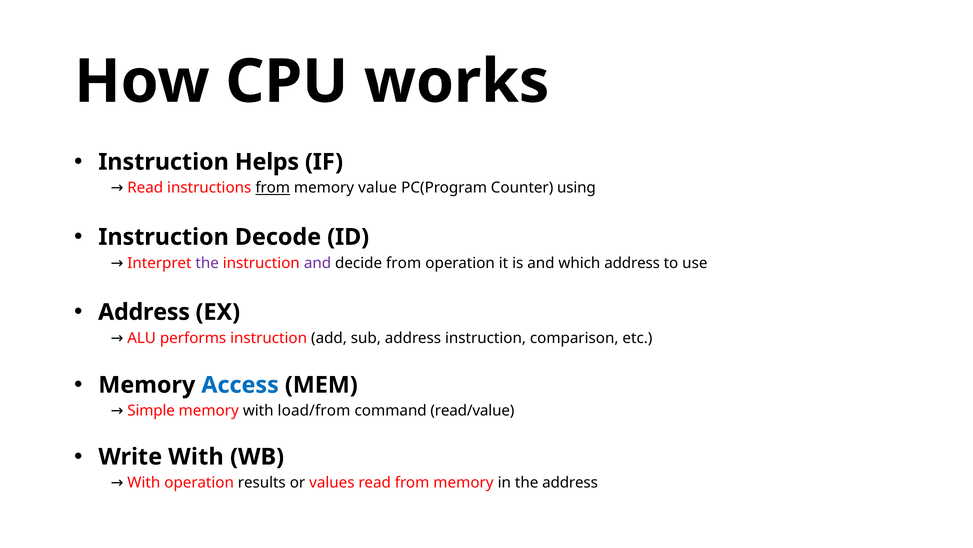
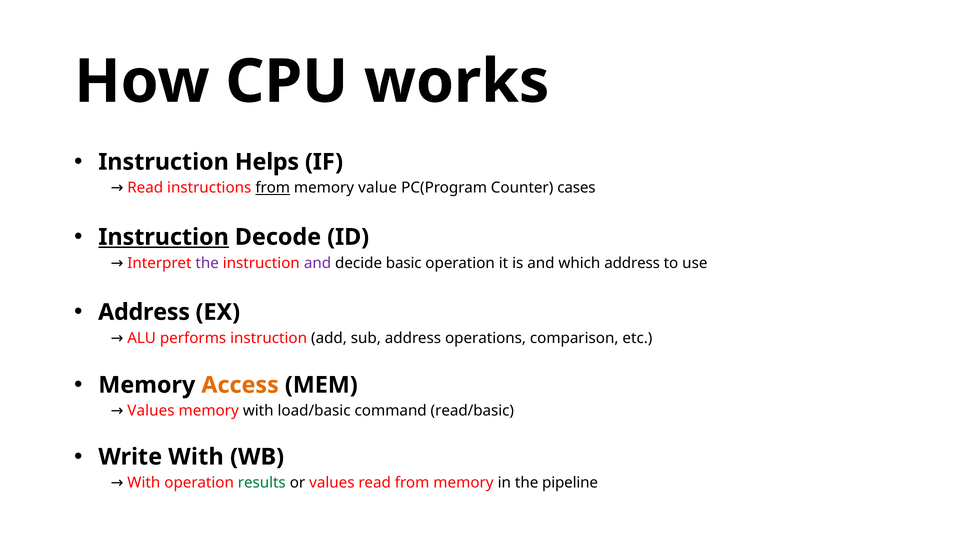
using: using -> cases (576, 188)
Instruction underline: none -> present (164, 237)
decide from: from -> basic (404, 263)
address instruction: instruction -> operations (486, 338)
Access colour: blue -> orange (240, 385)
Simple: Simple -> Values (151, 410)
load/from: load/from -> load/basic (314, 410)
read/value: read/value -> read/basic (472, 410)
results colour: black -> green (262, 482)
the address: address -> pipeline (570, 482)
